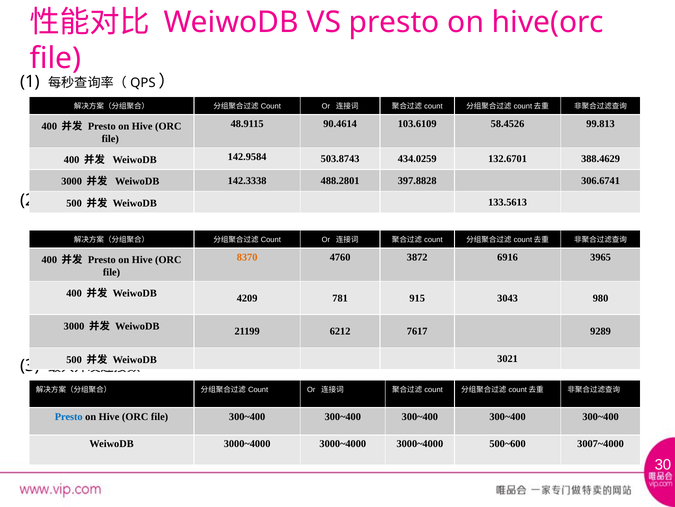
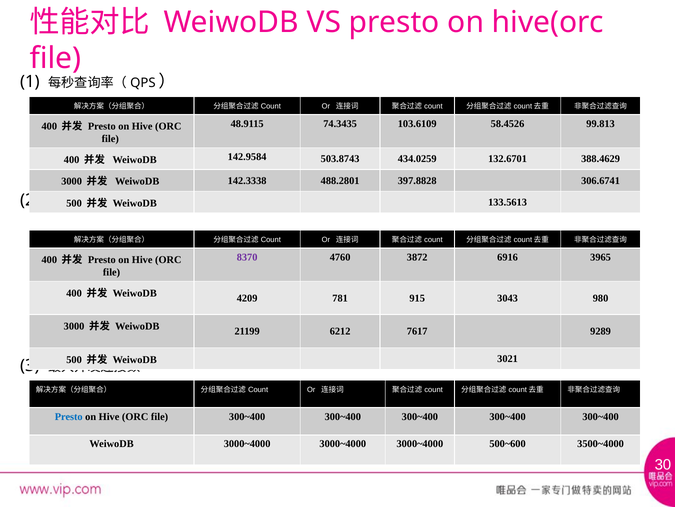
90.4614: 90.4614 -> 74.3435 (340, 123)
8370 colour: orange -> purple (247, 257)
3007~4000: 3007~4000 -> 3500~4000 (601, 443)
